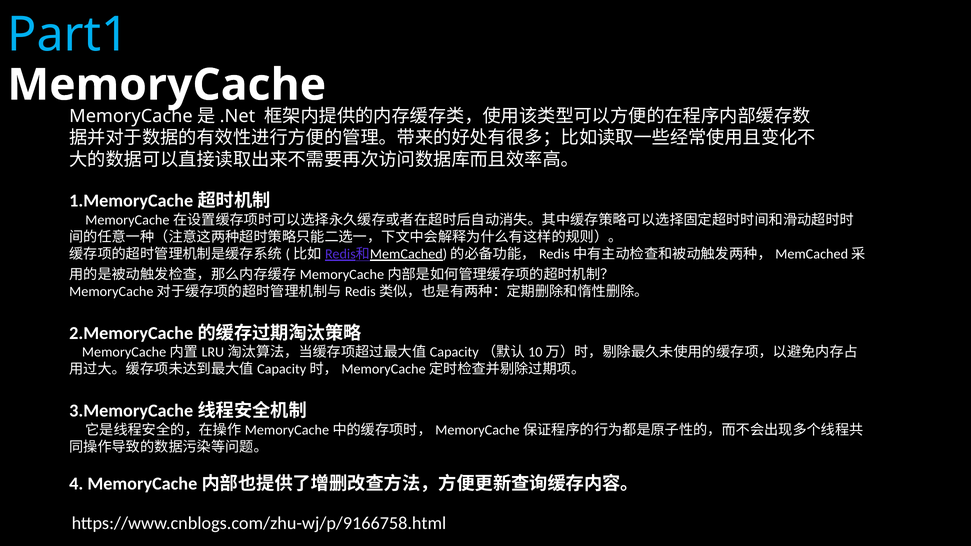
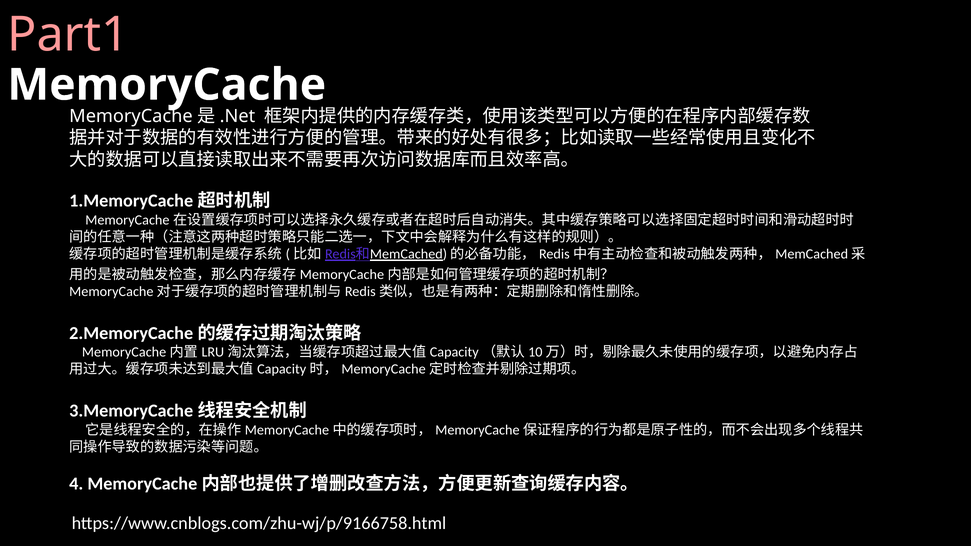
Part1 colour: light blue -> pink (68, 35)
